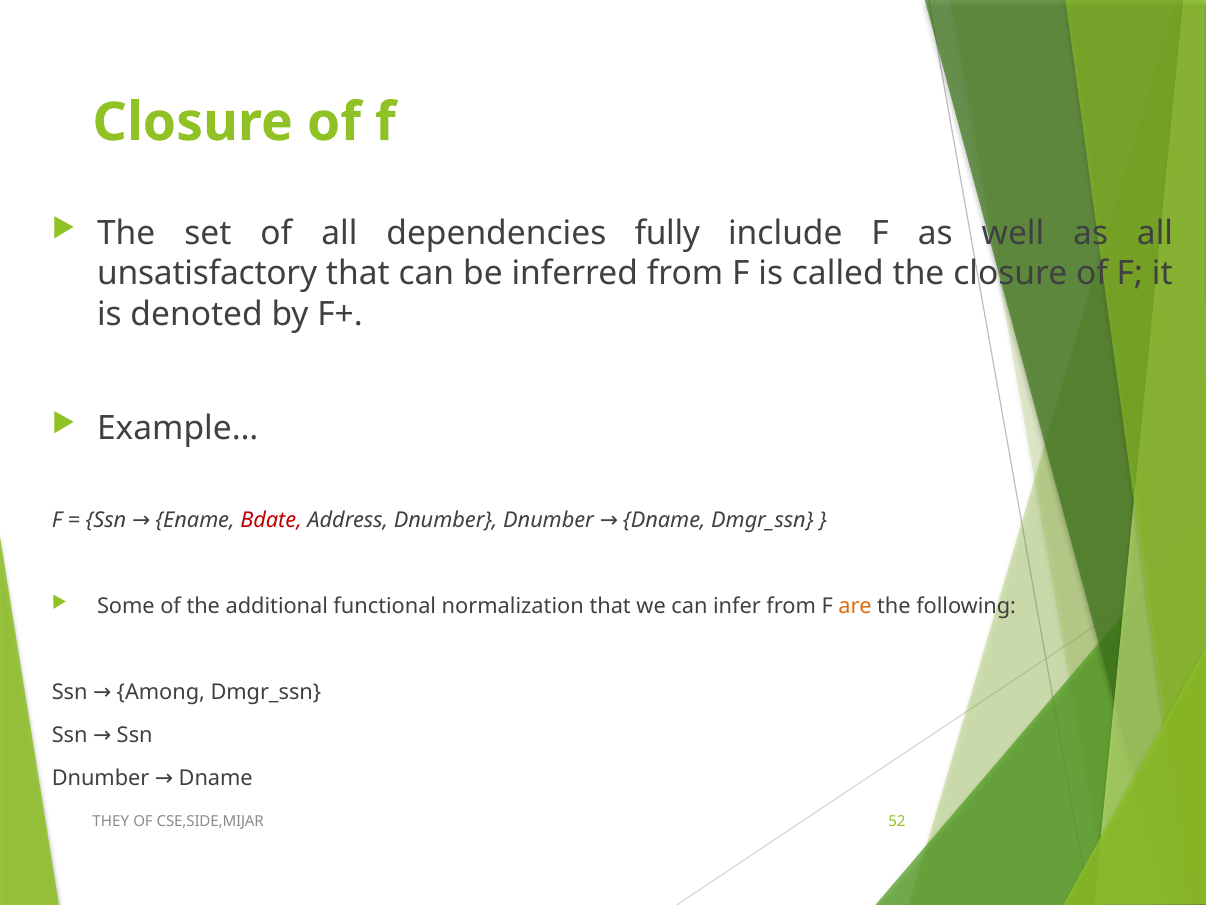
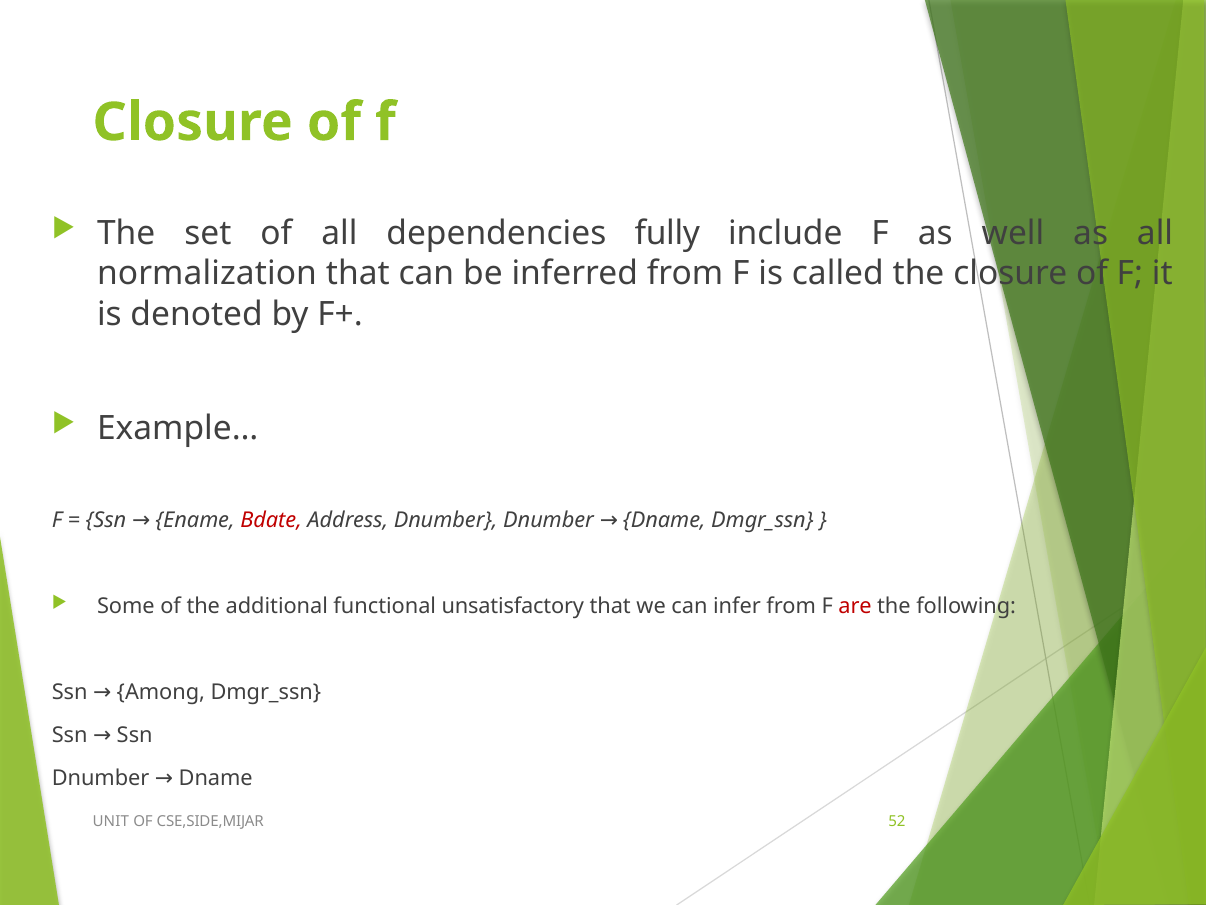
unsatisfactory: unsatisfactory -> normalization (207, 274)
normalization: normalization -> unsatisfactory (513, 606)
are colour: orange -> red (855, 606)
THEY: THEY -> UNIT (111, 821)
